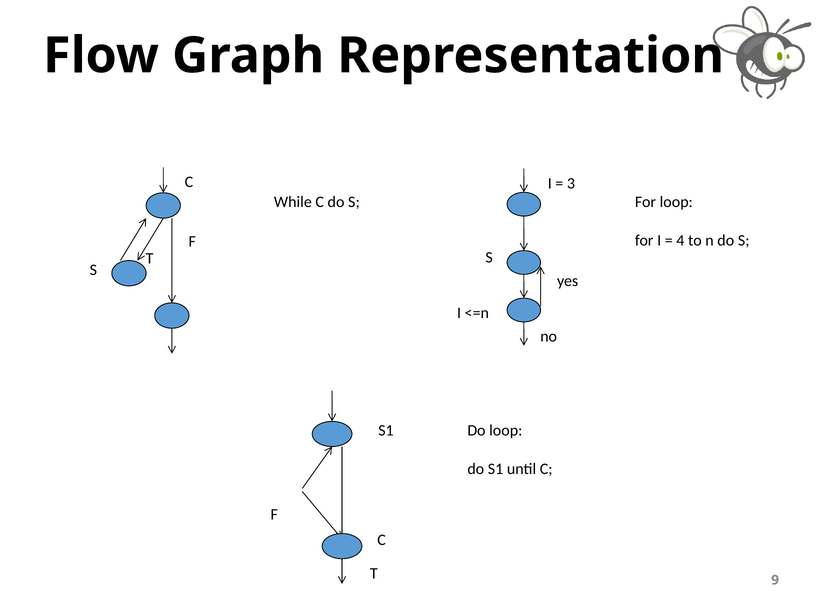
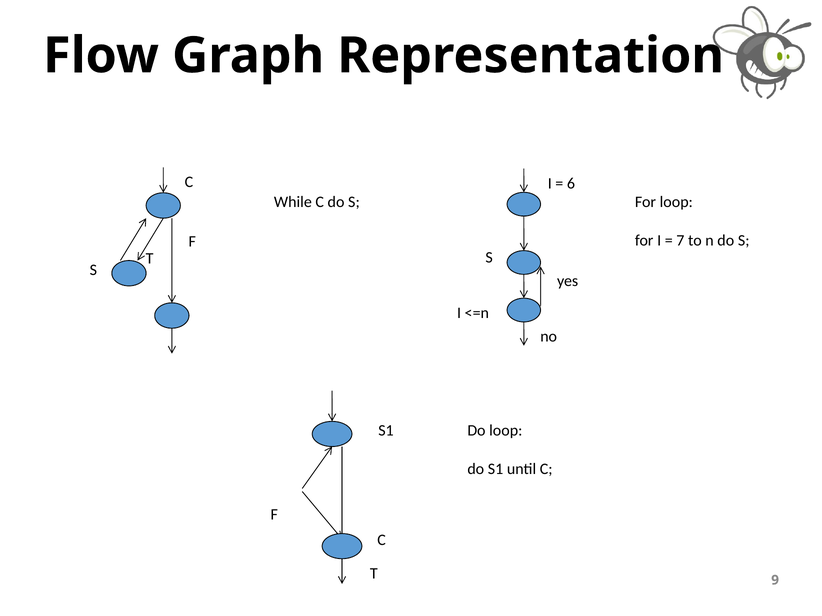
3: 3 -> 6 (571, 183)
4: 4 -> 7 (680, 240)
